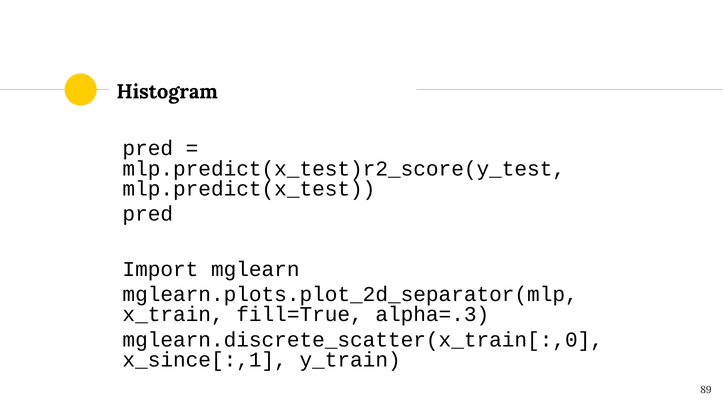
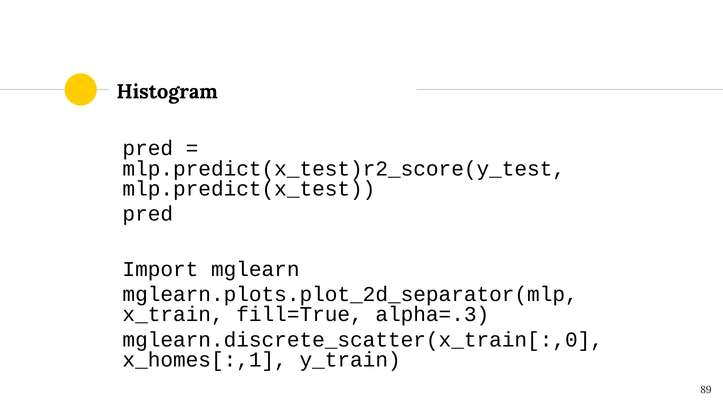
x_since[:,1: x_since[:,1 -> x_homes[:,1 (205, 360)
